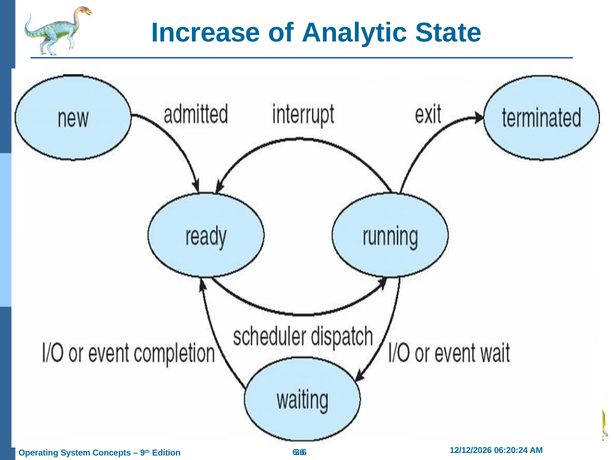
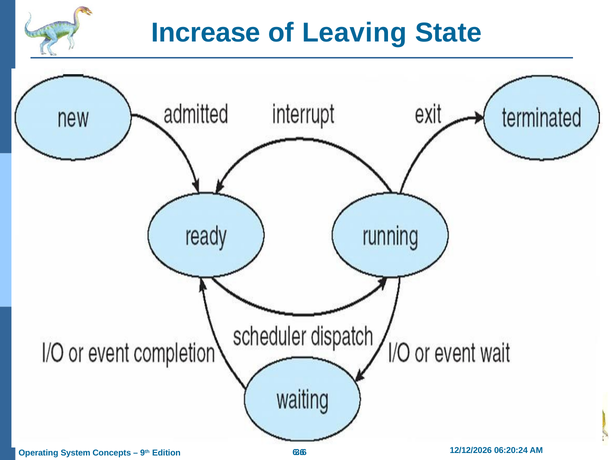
Analytic: Analytic -> Leaving (354, 33)
